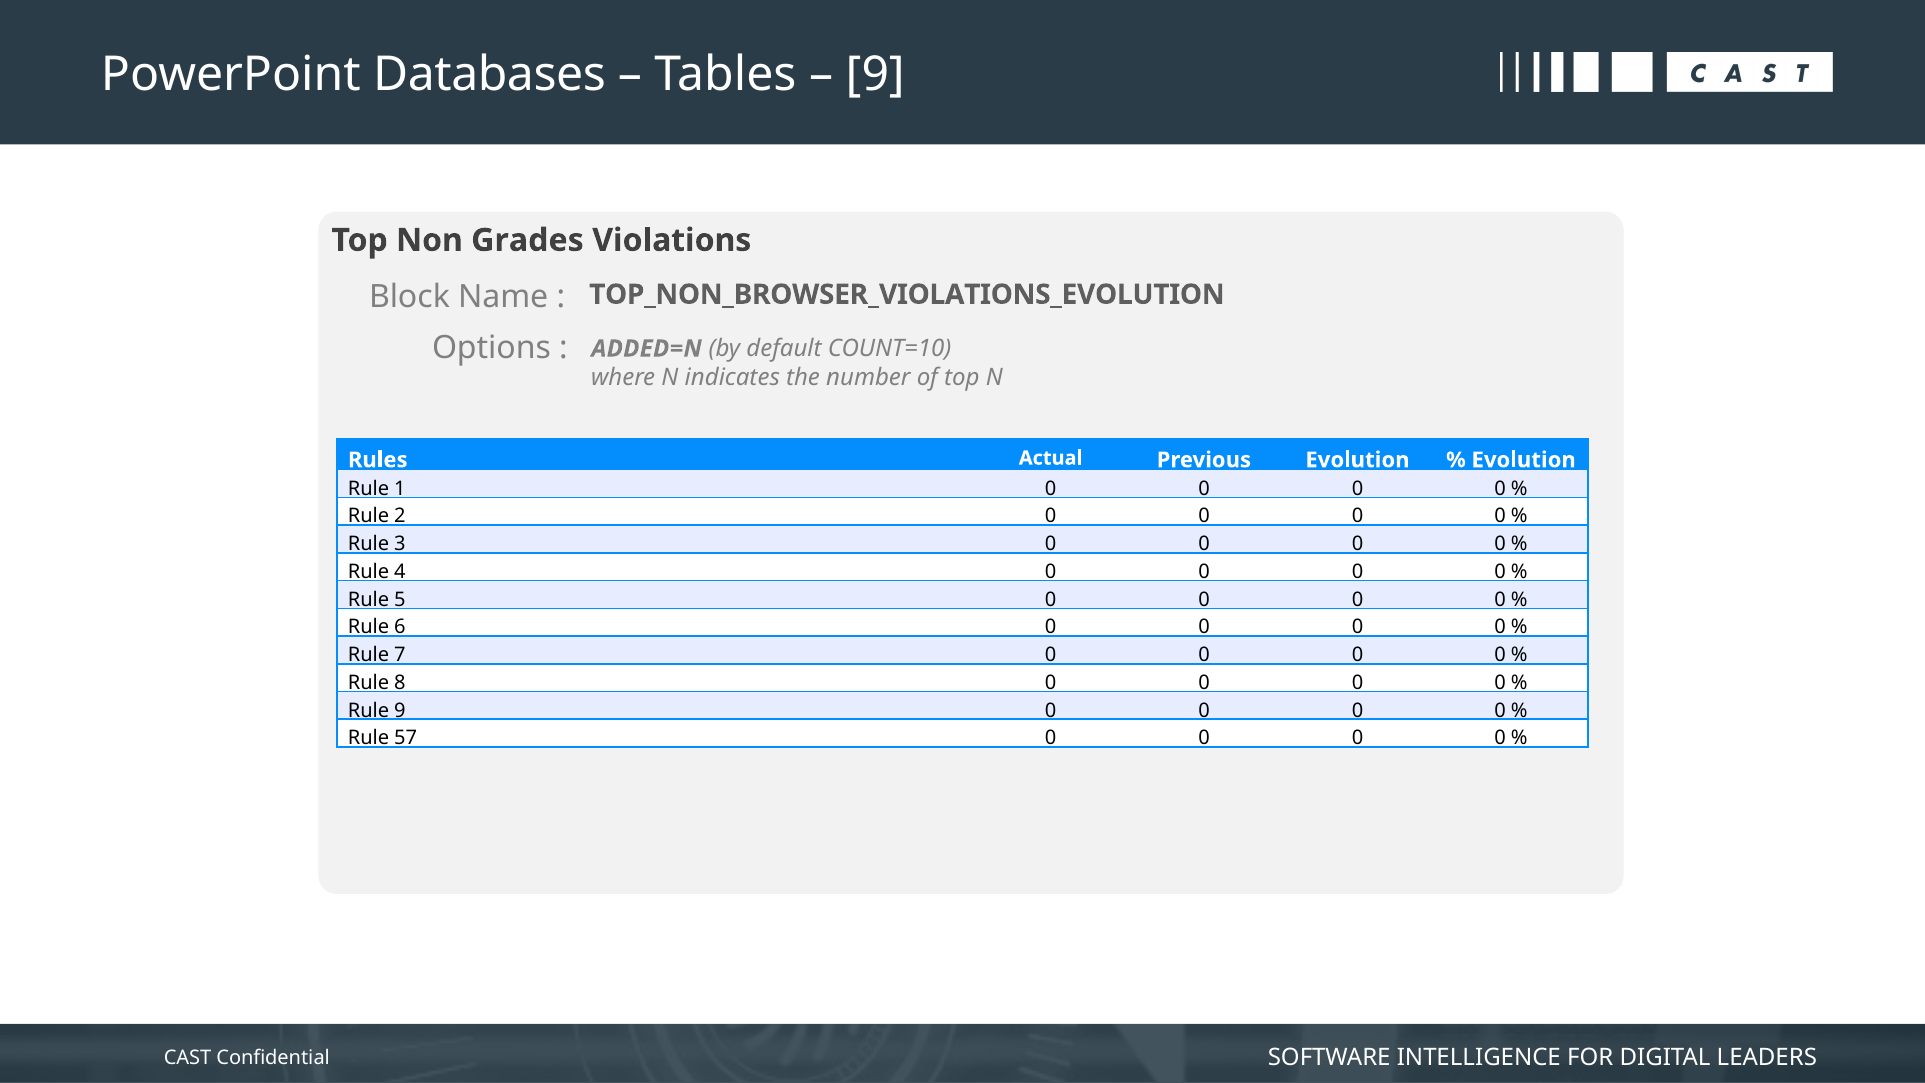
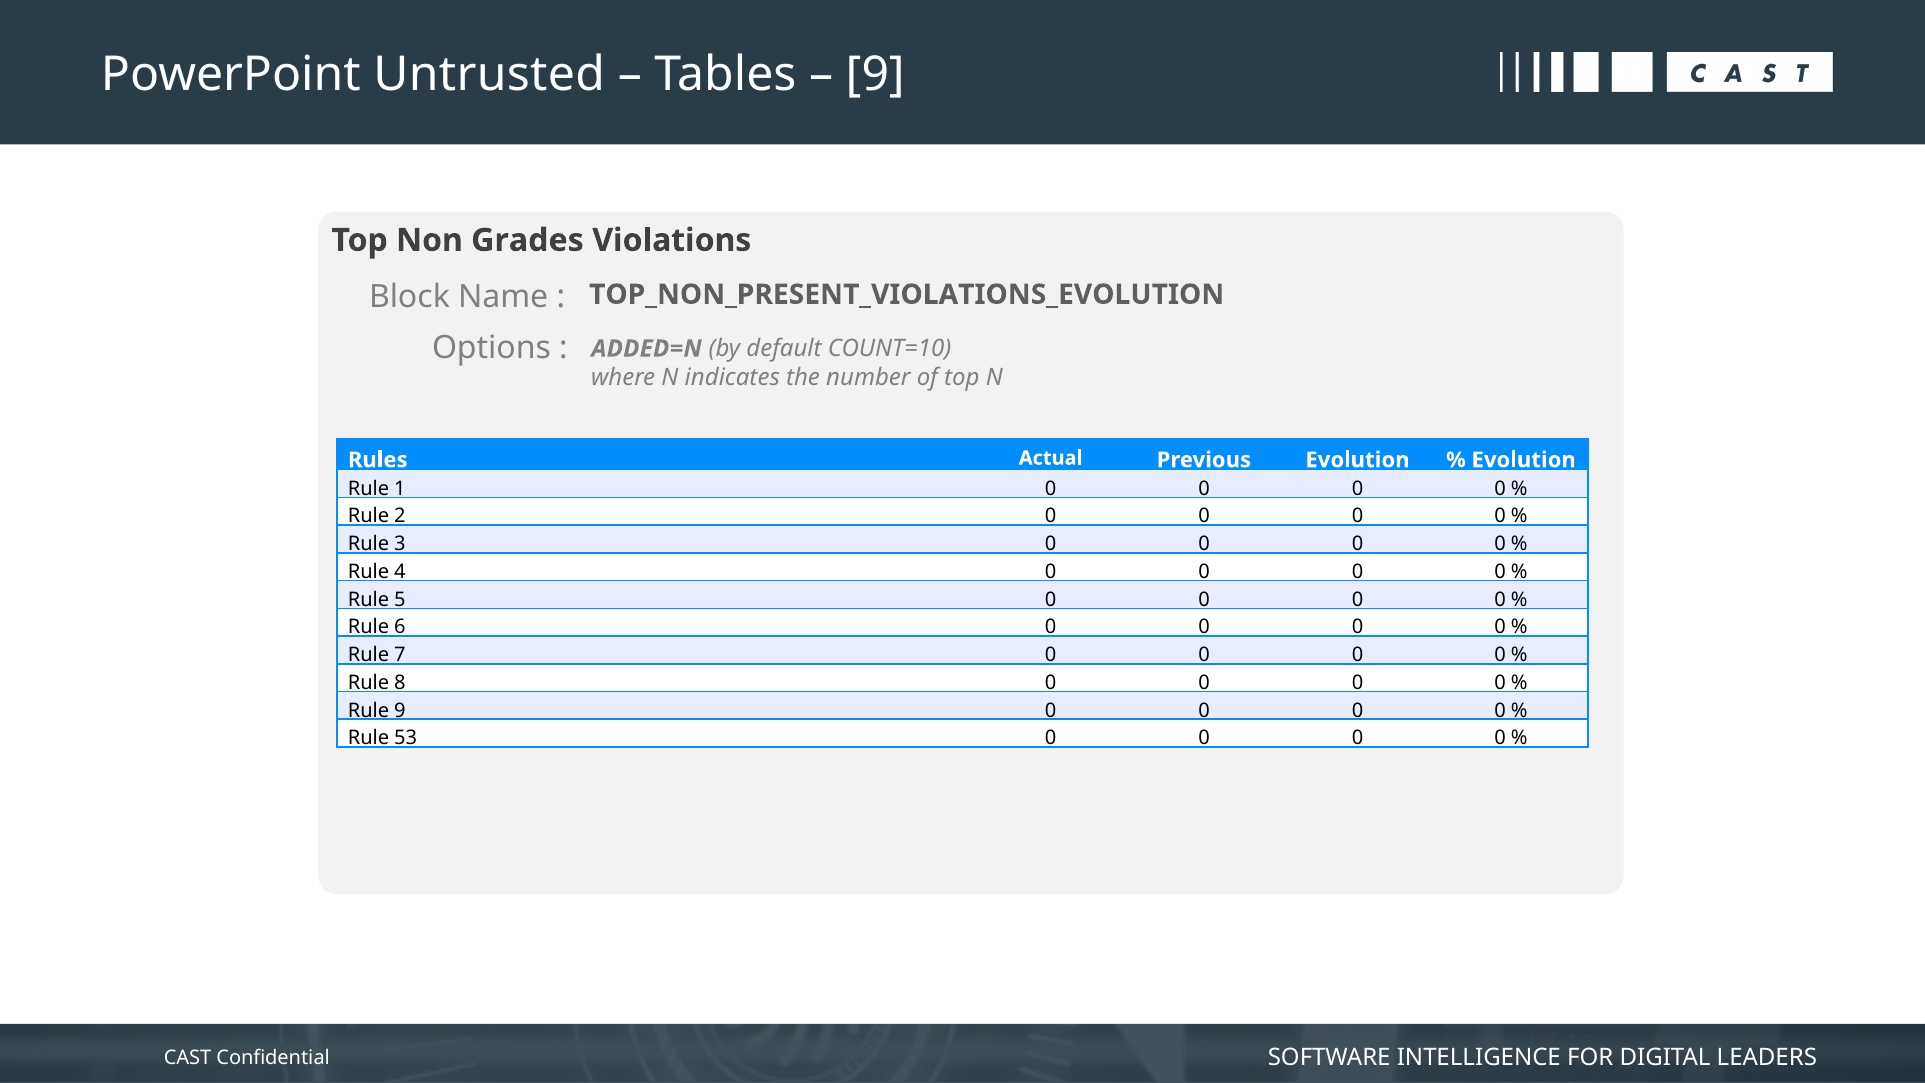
Databases: Databases -> Untrusted (489, 75)
TOP_NON_BROWSER_VIOLATIONS_EVOLUTION: TOP_NON_BROWSER_VIOLATIONS_EVOLUTION -> TOP_NON_PRESENT_VIOLATIONS_EVOLUTION (907, 294)
57: 57 -> 53 (406, 738)
